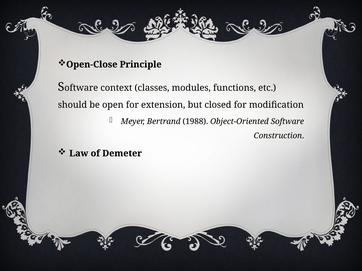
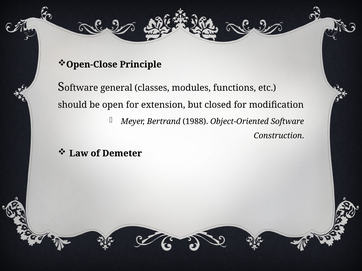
context: context -> general (116, 88)
